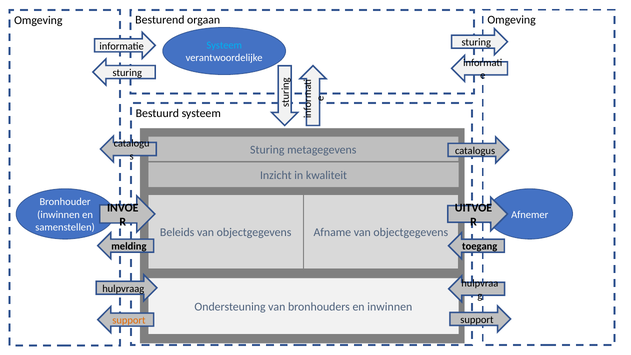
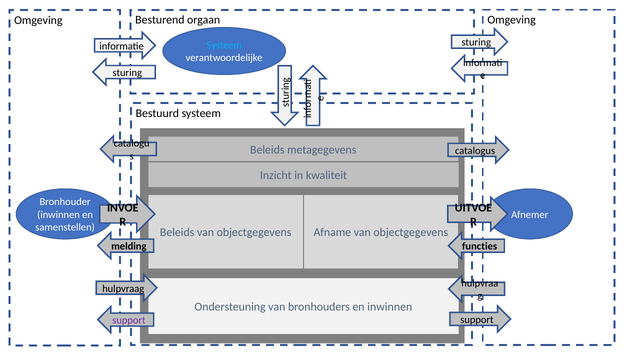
Sturing: Sturing -> Beleids (267, 150)
toegang: toegang -> functies (480, 246)
support colour: orange -> purple (129, 320)
